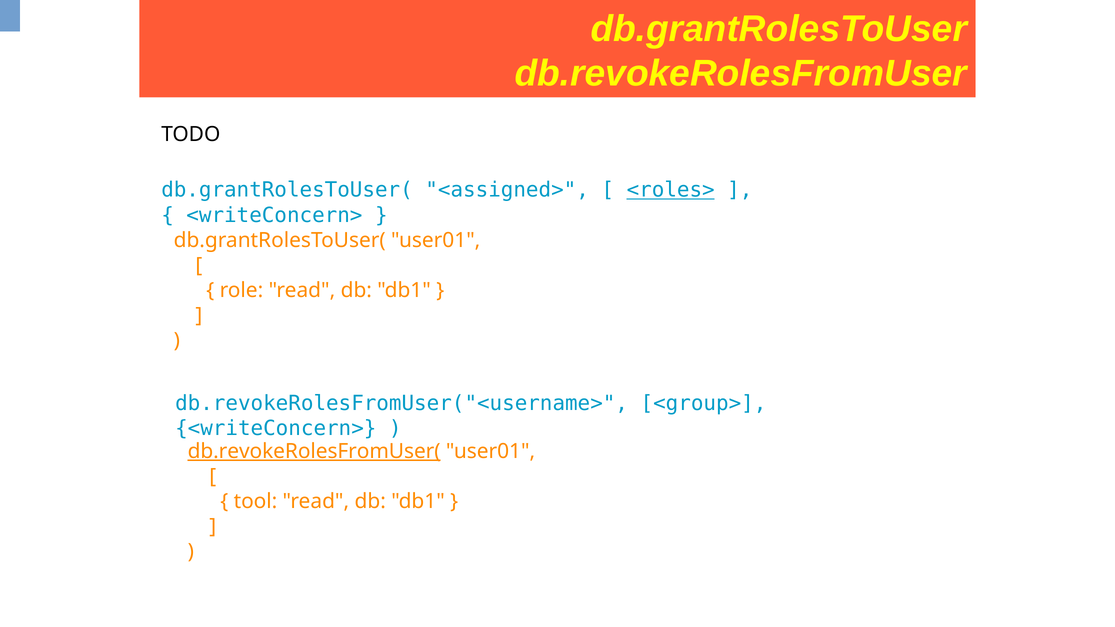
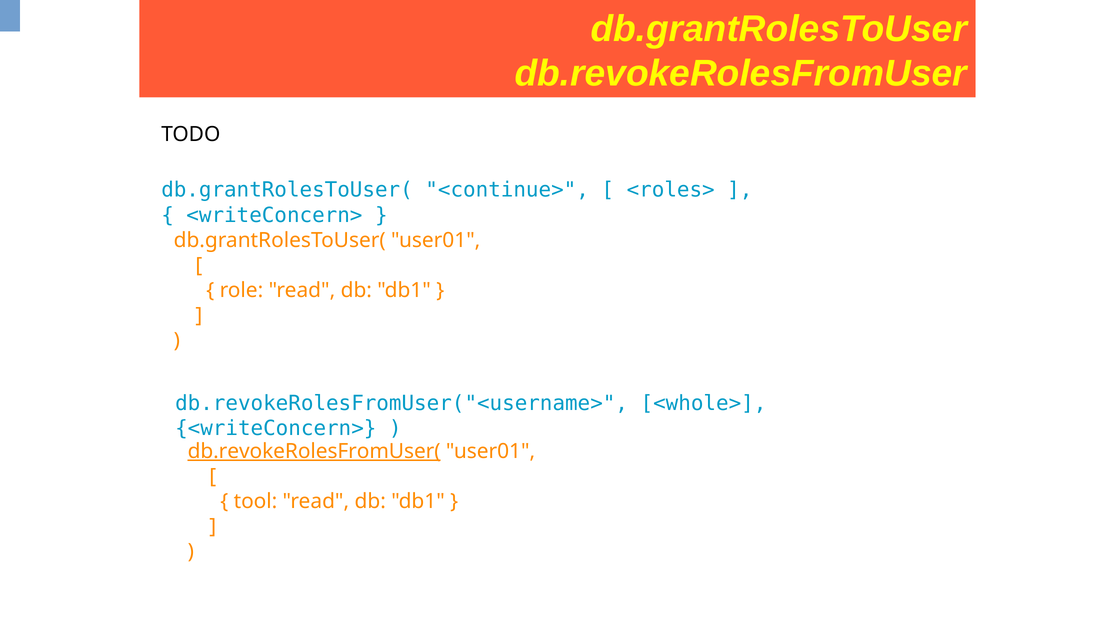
<assigned>: <assigned> -> <continue> (507, 190)
<roles> underline: present -> none (671, 190)
<group>: <group> -> <whole> (703, 404)
